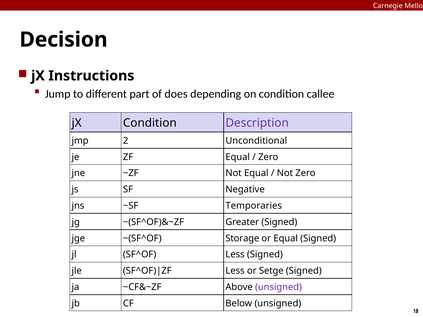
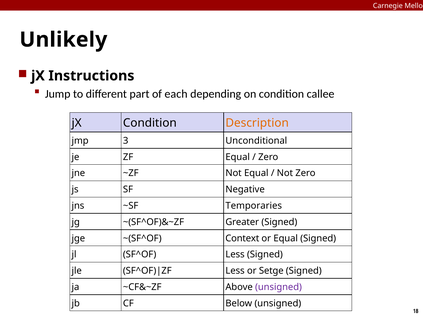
Decision: Decision -> Unlikely (63, 40)
does: does -> each (176, 94)
Description colour: purple -> orange (257, 123)
2: 2 -> 3 (126, 141)
Storage: Storage -> Context (242, 238)
